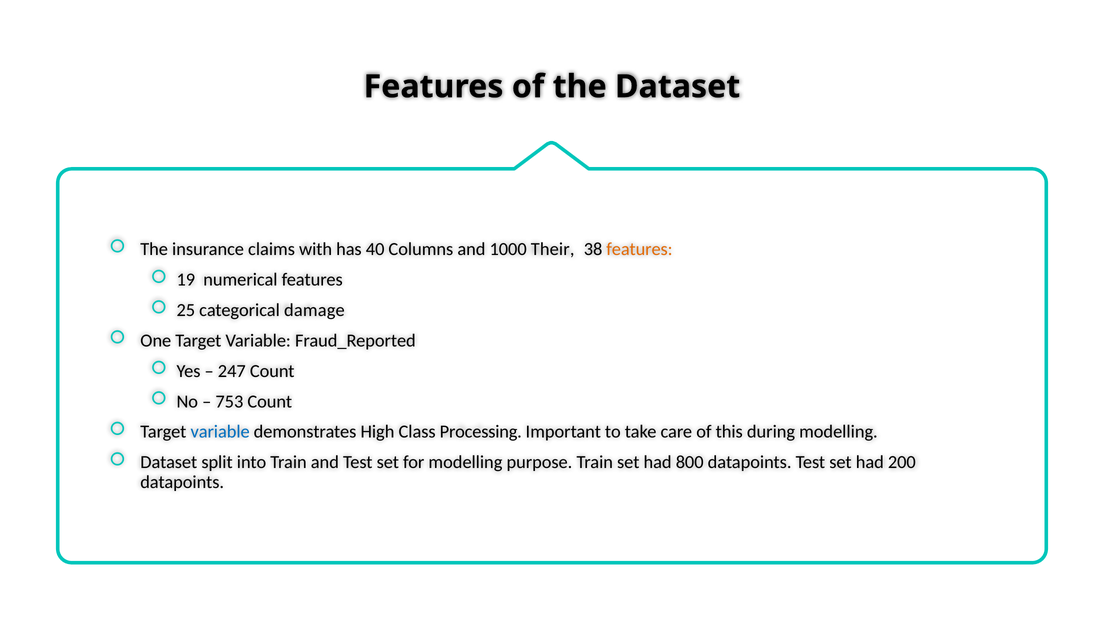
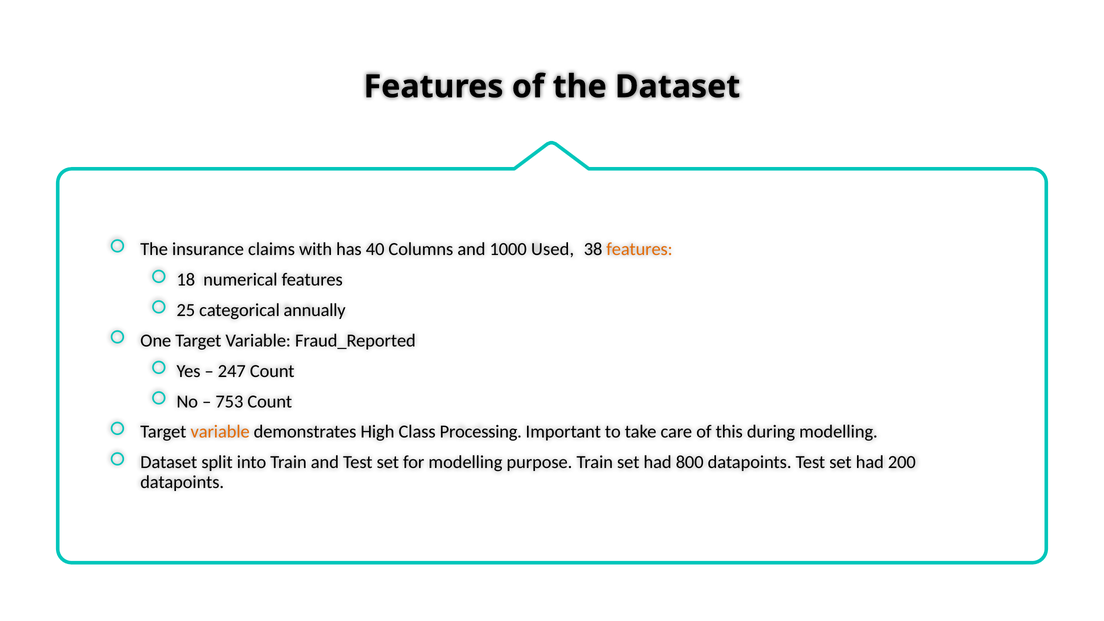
Their: Their -> Used (553, 249)
19: 19 -> 18 (186, 280)
damage: damage -> annually (315, 310)
variable colour: blue -> orange (220, 432)
